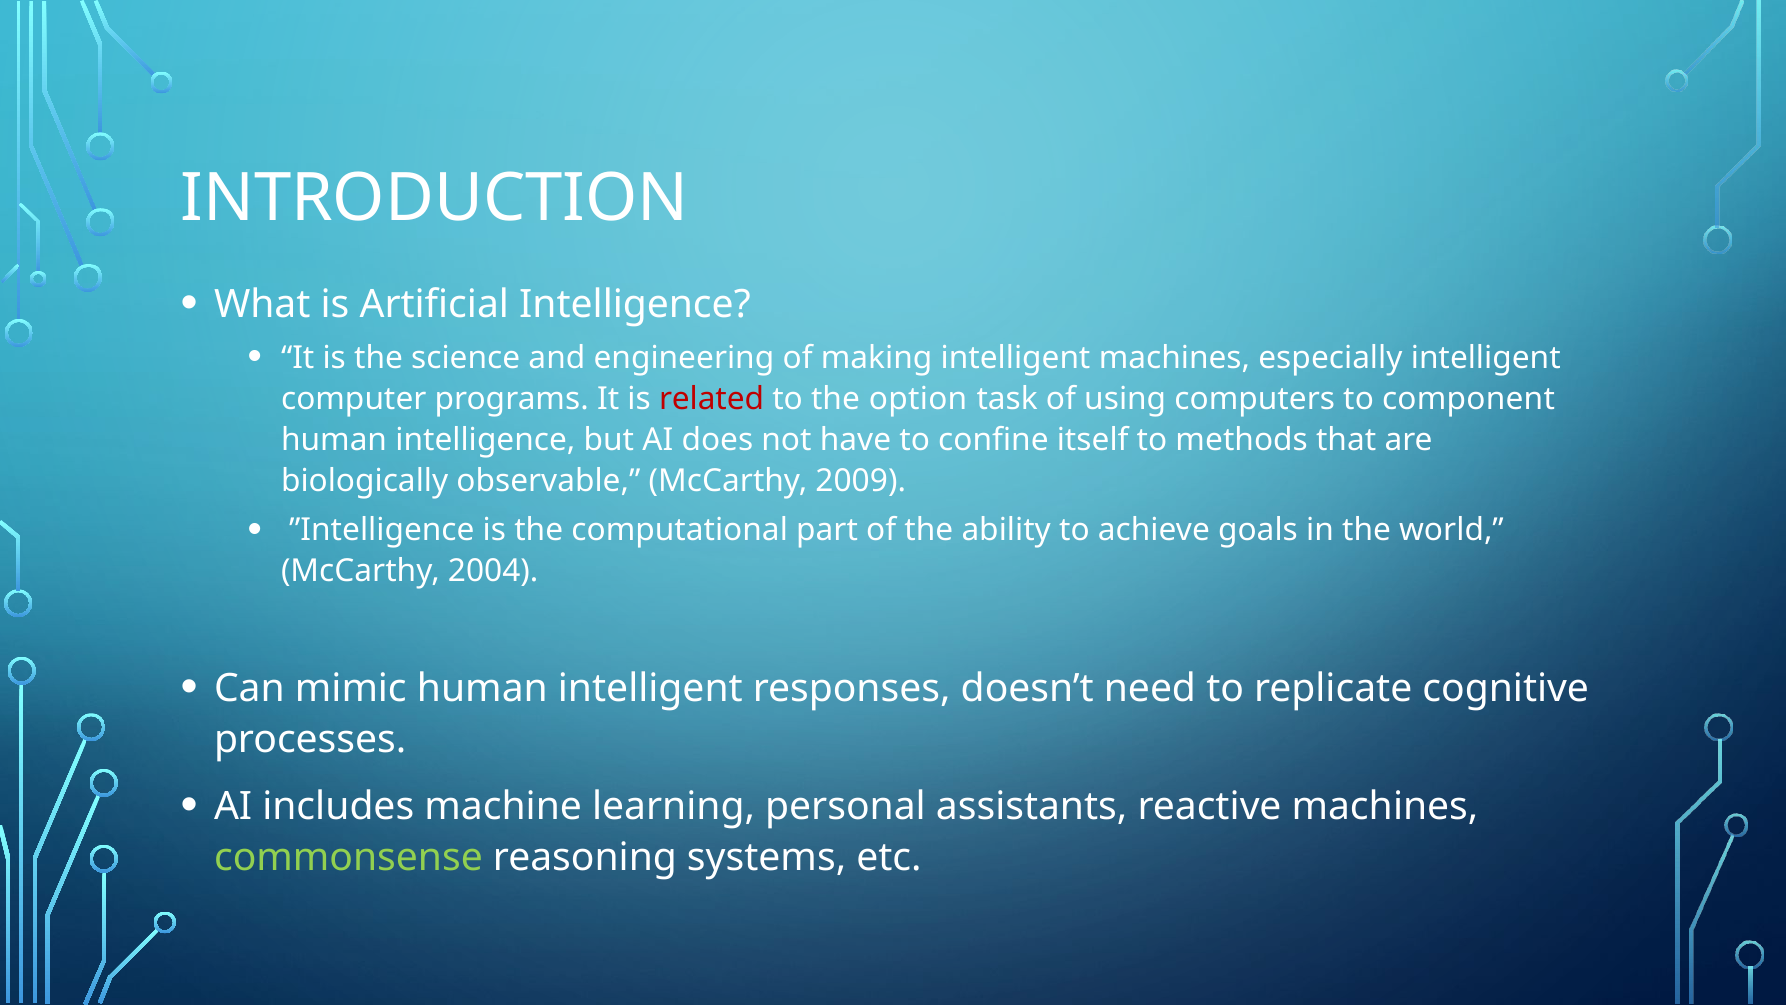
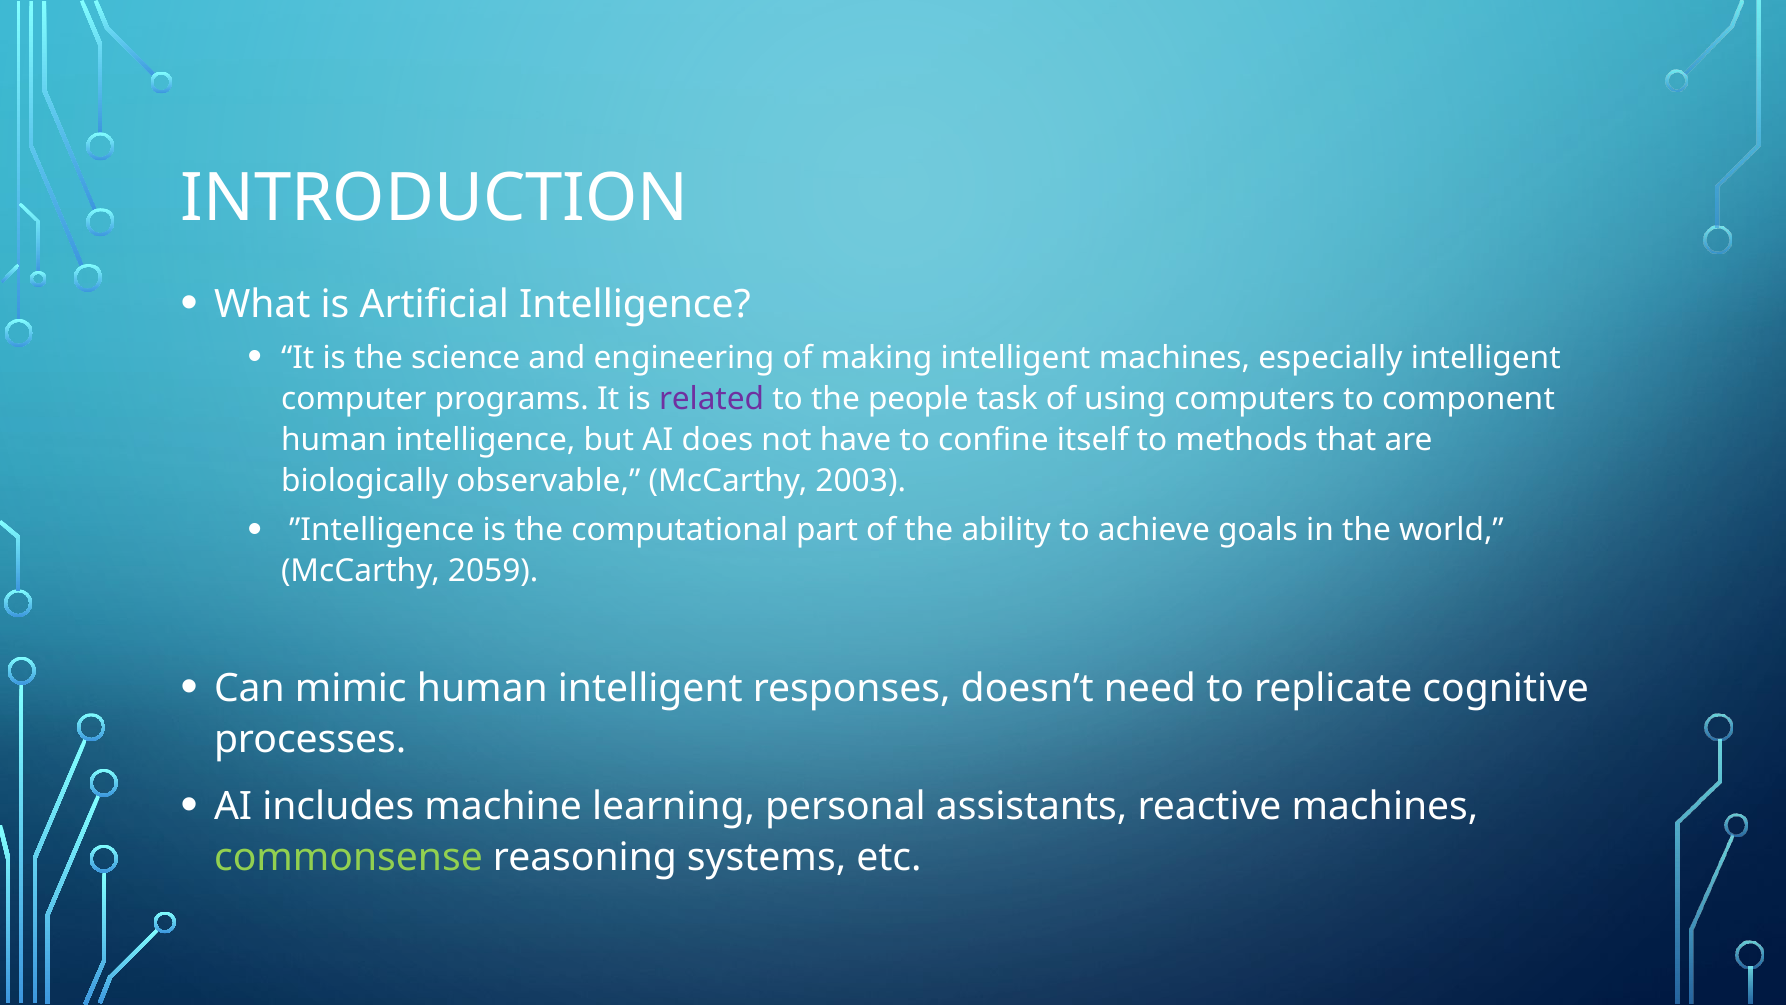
related colour: red -> purple (712, 399)
option: option -> people (918, 399)
2009: 2009 -> 2003 (861, 481)
2004: 2004 -> 2059 (493, 571)
